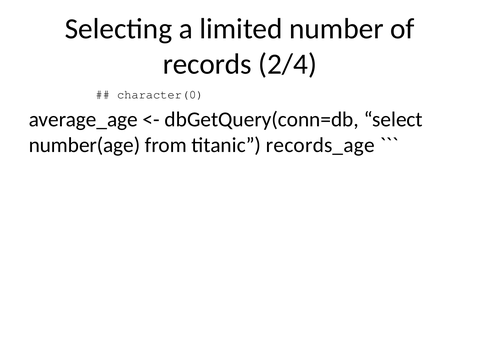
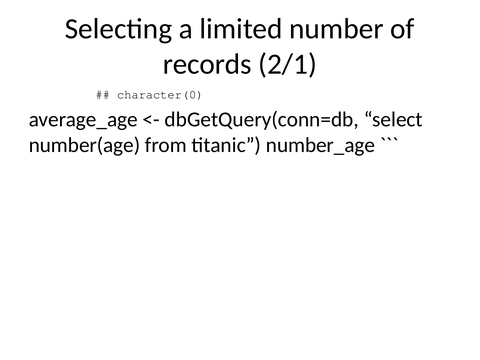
2/4: 2/4 -> 2/1 (288, 64)
records_age: records_age -> number_age (320, 145)
